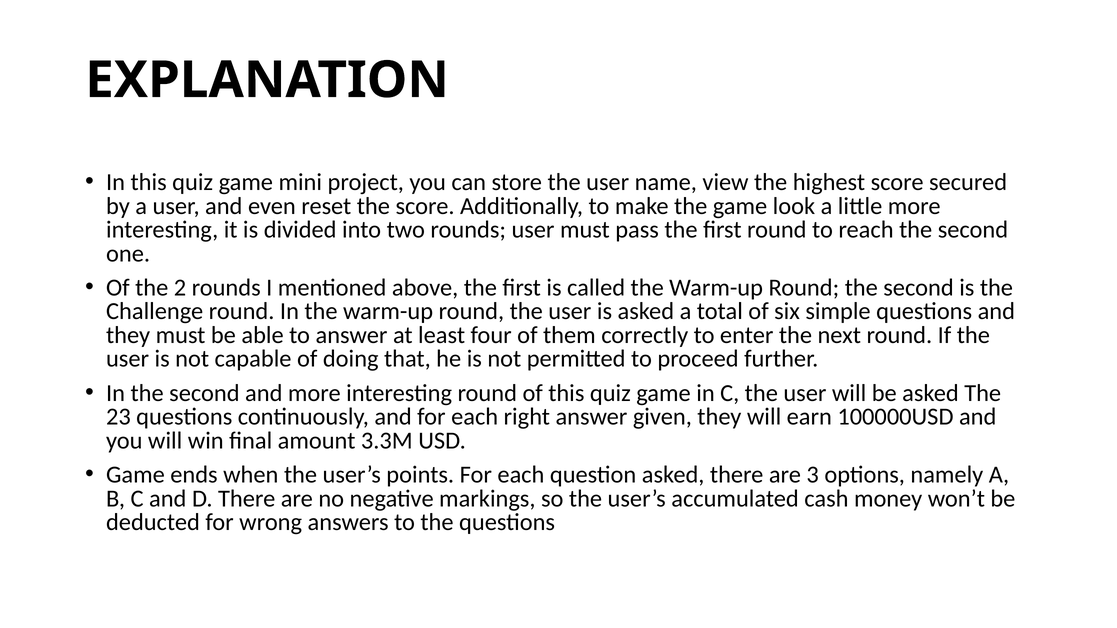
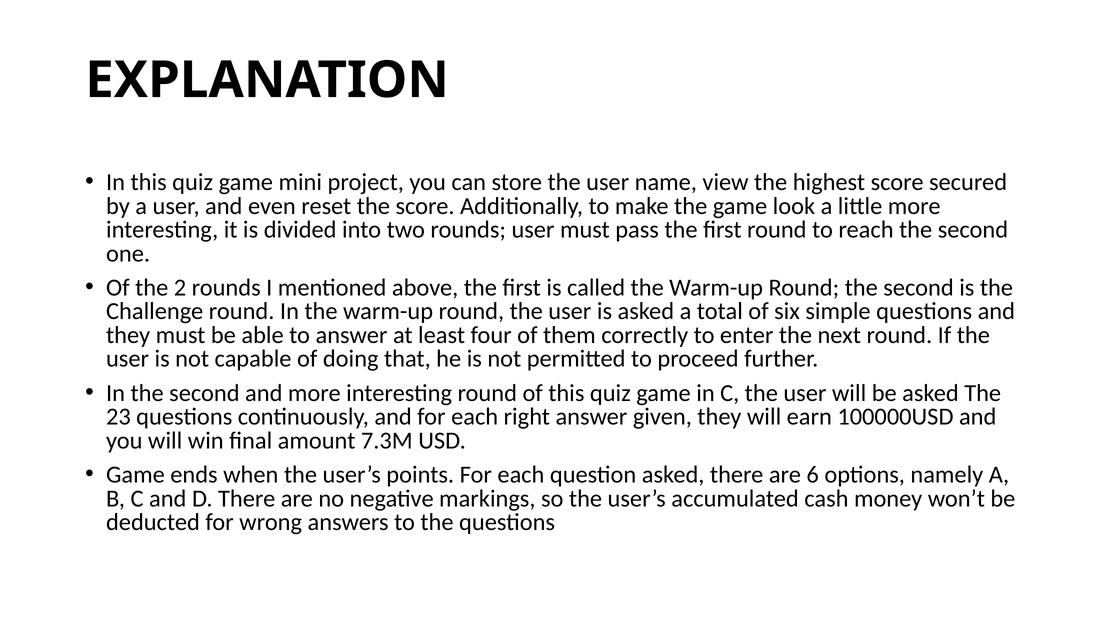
3.3M: 3.3M -> 7.3M (387, 441)
3: 3 -> 6 (813, 475)
